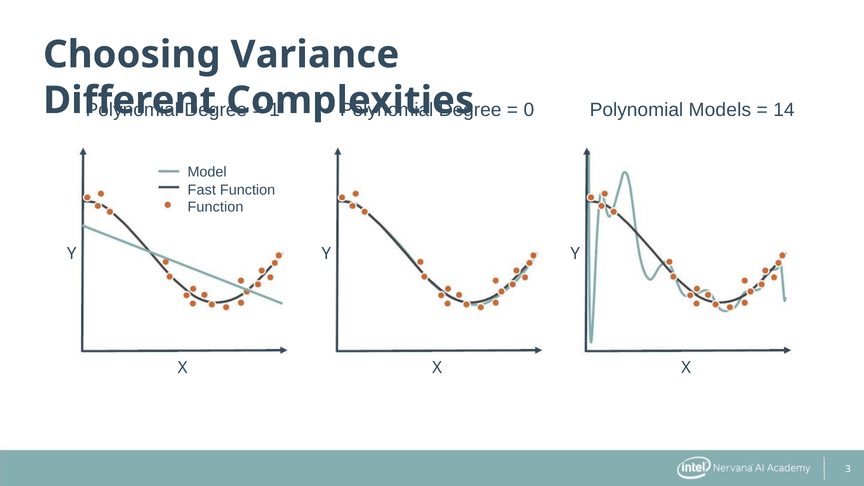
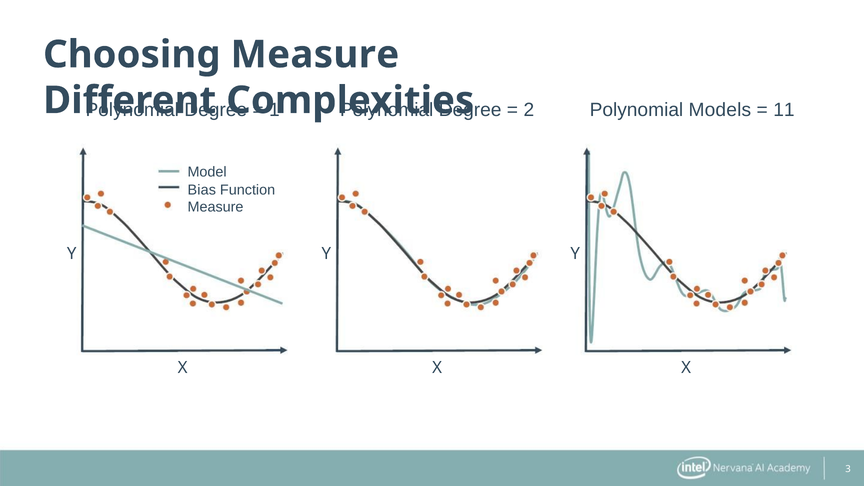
Choosing Variance: Variance -> Measure (315, 55)
0: 0 -> 2 (529, 110)
14: 14 -> 11 (784, 110)
Fast: Fast -> Bias (202, 190)
Function: Function -> Measure (216, 207)
